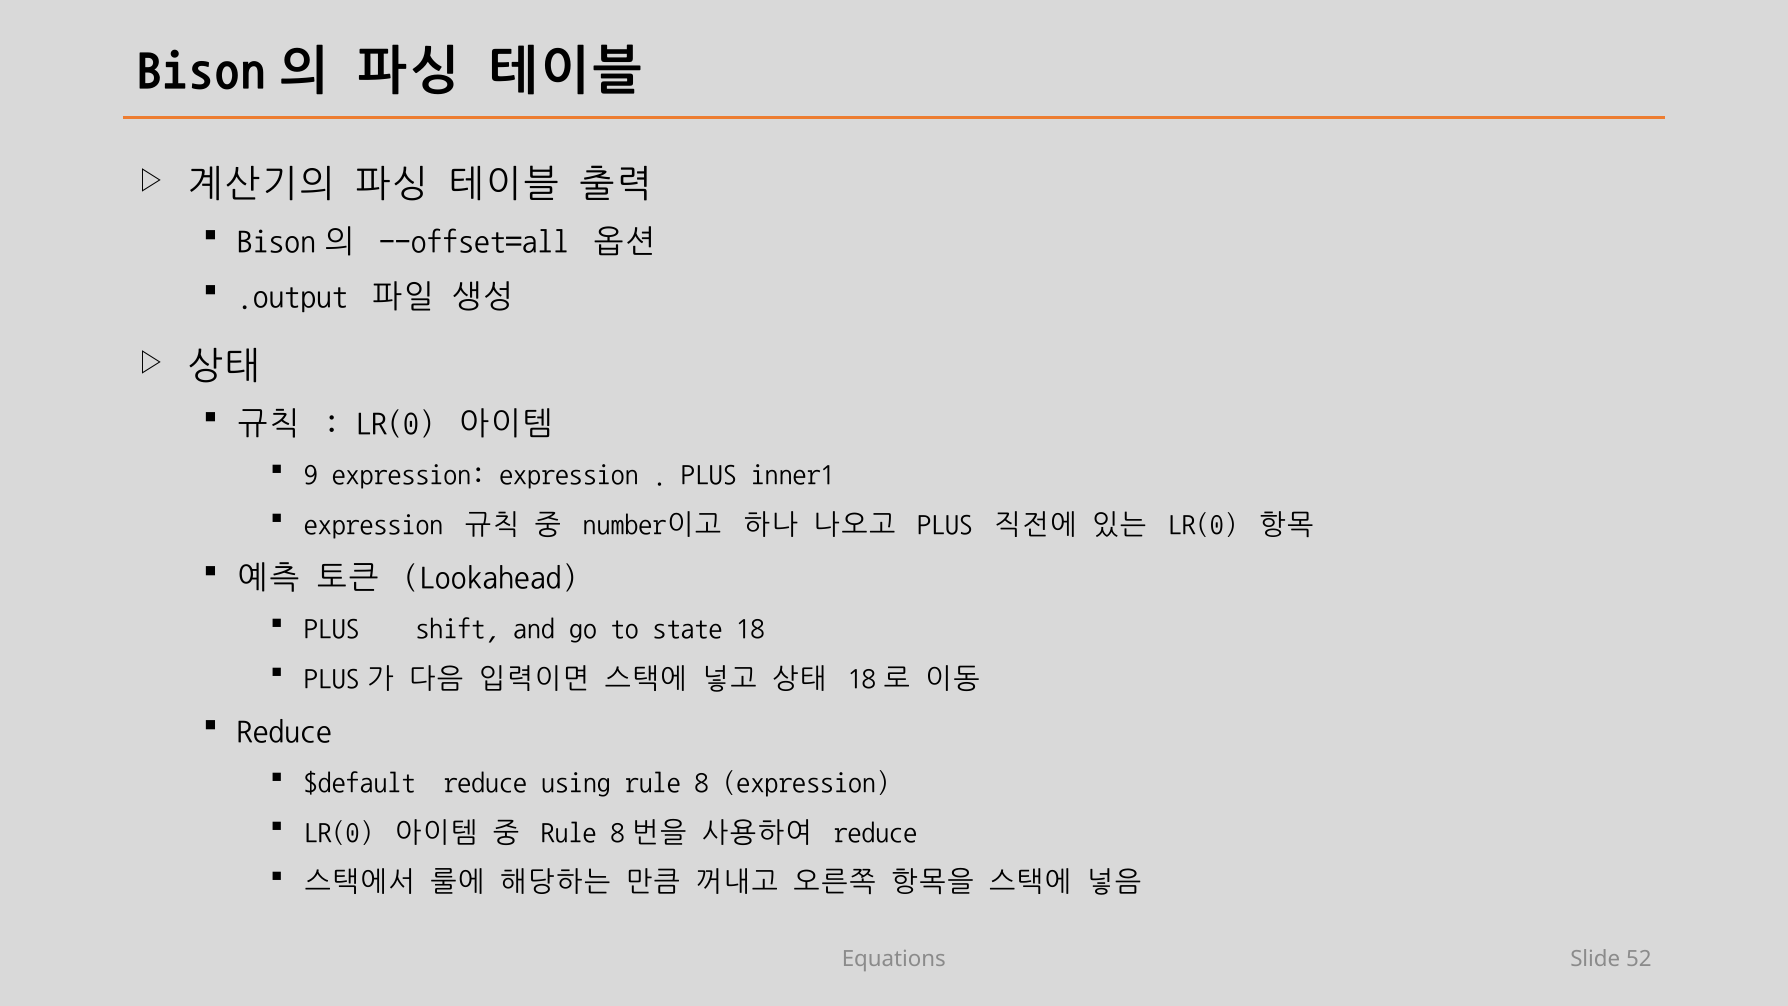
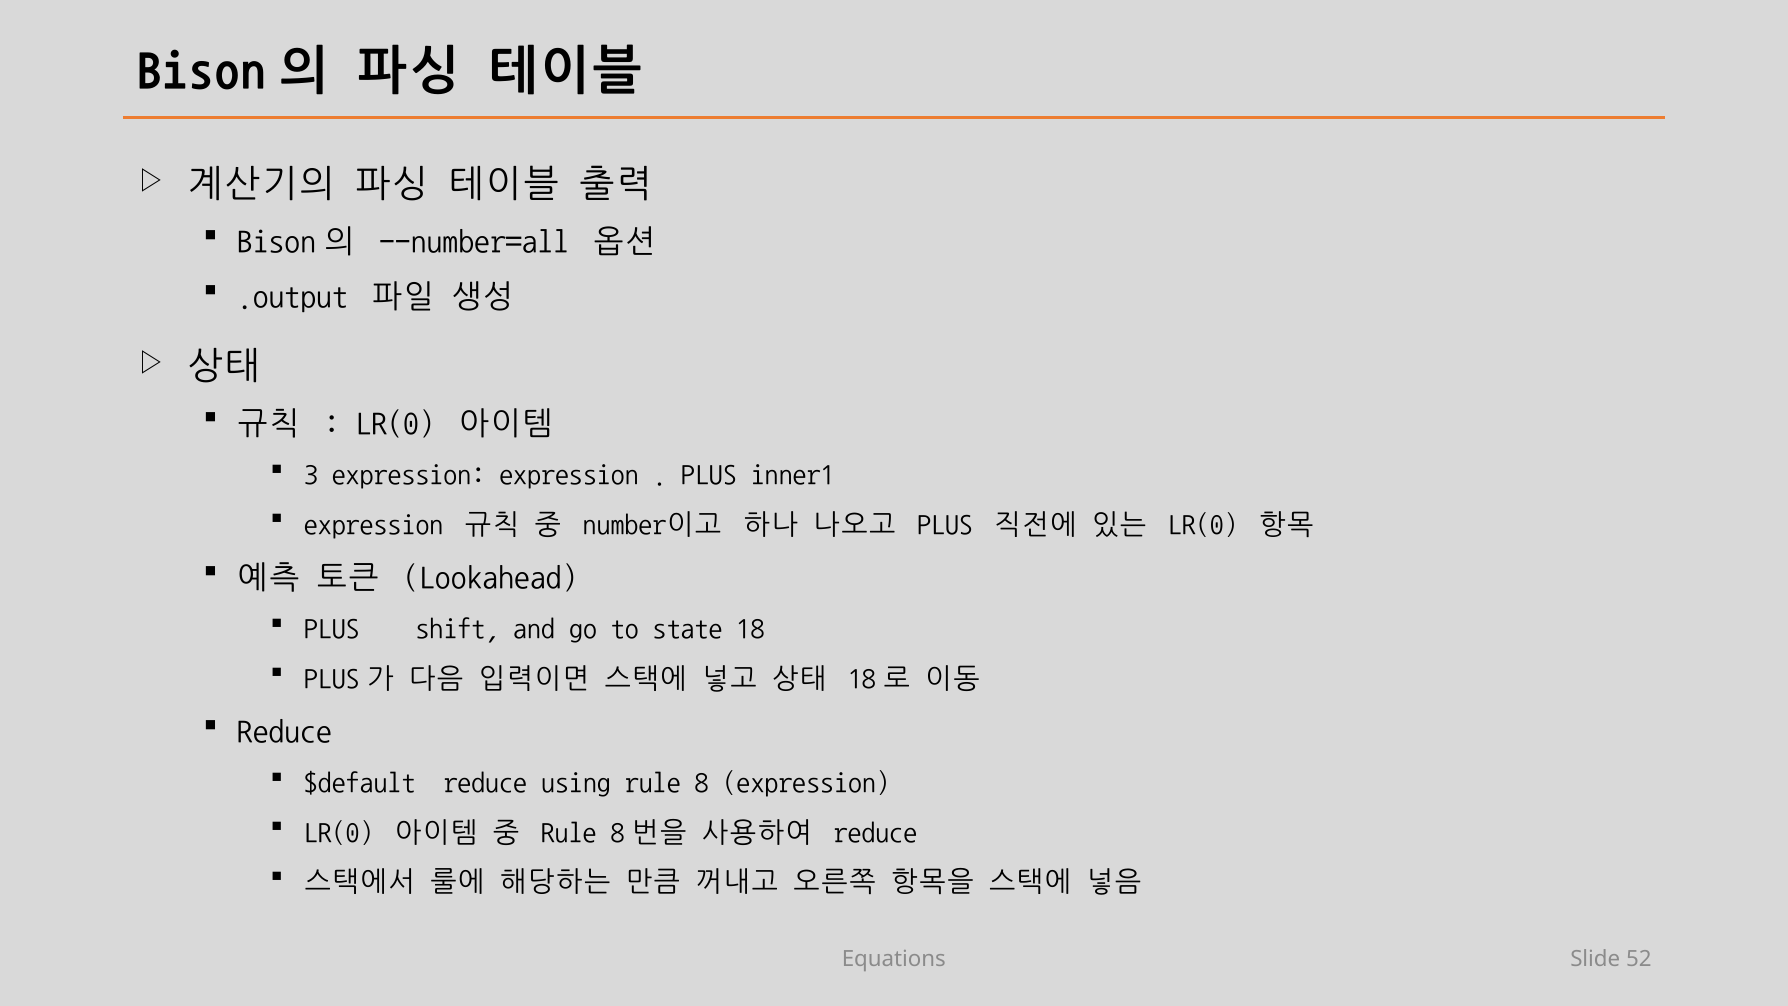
--offset=all: --offset=all -> --number=all (474, 241)
9: 9 -> 3 (311, 475)
